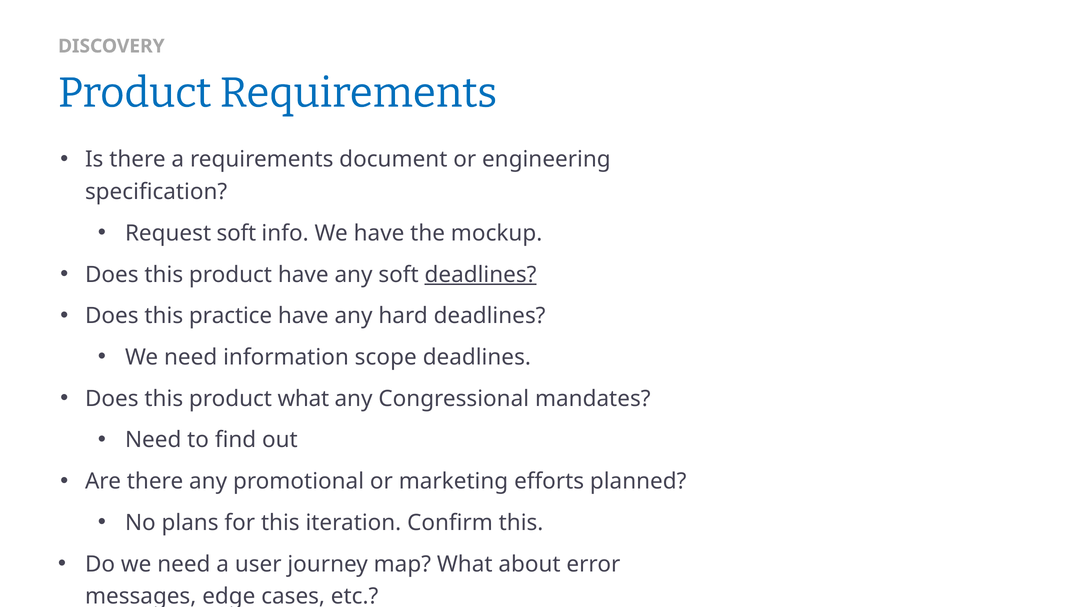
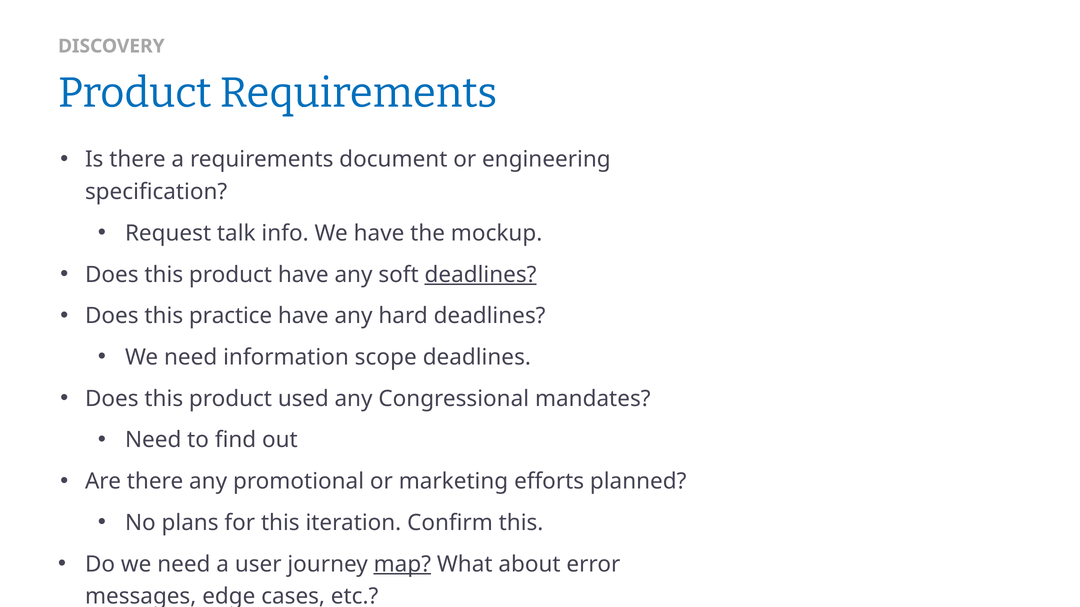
Request soft: soft -> talk (236, 233)
product what: what -> used (303, 399)
map underline: none -> present (402, 565)
